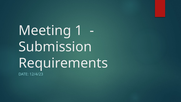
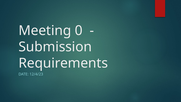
1: 1 -> 0 (79, 30)
